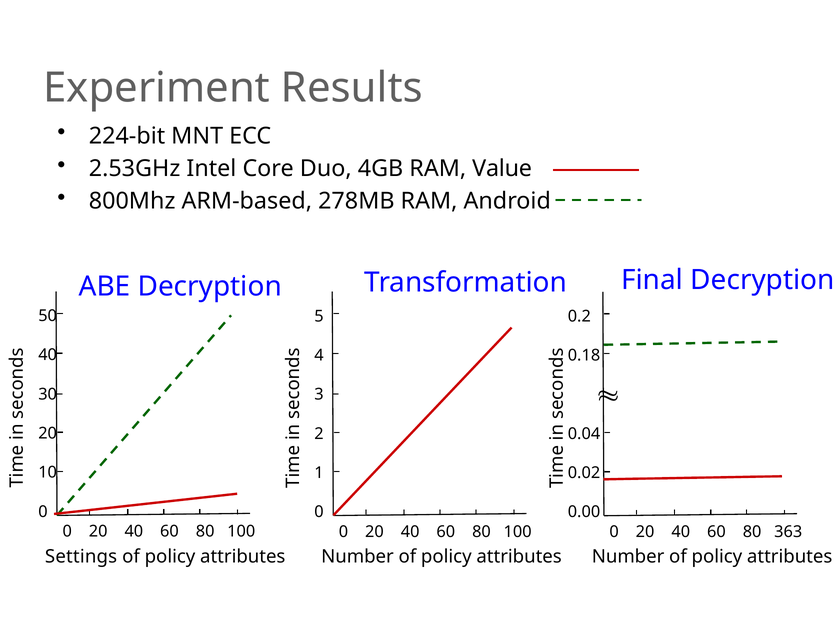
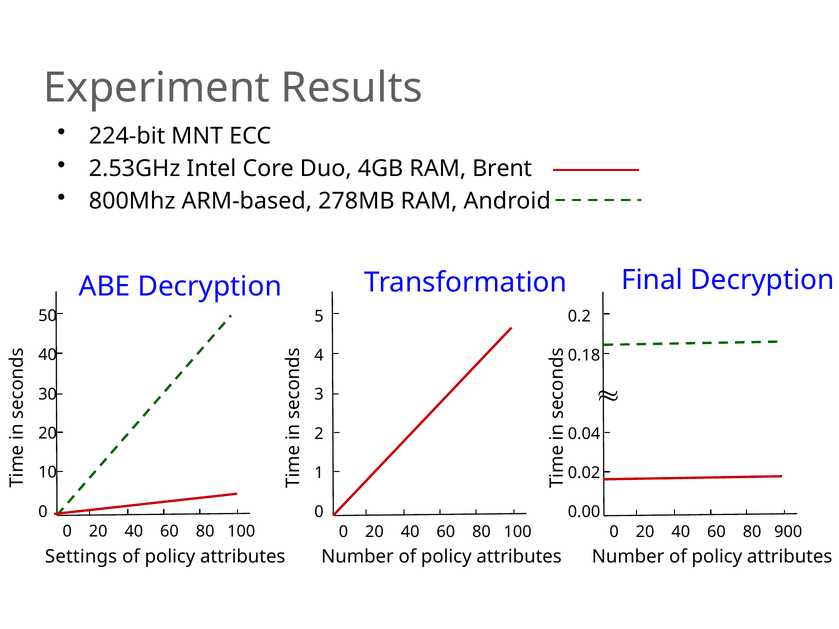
Value: Value -> Brent (502, 169)
363: 363 -> 900 (788, 532)
